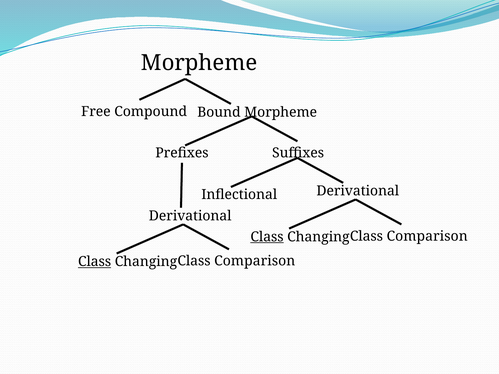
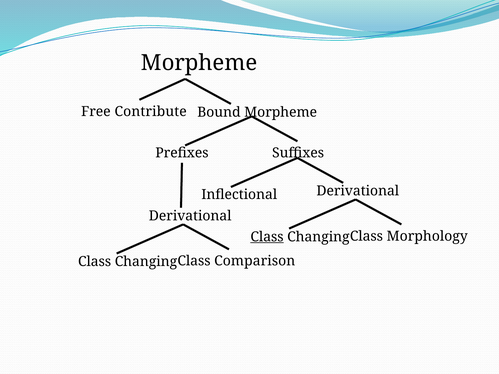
Compound: Compound -> Contribute (151, 112)
Comparison: Comparison -> Morphology (427, 236)
Class underline: present -> none (95, 262)
